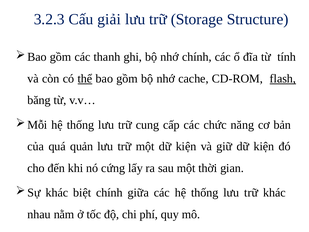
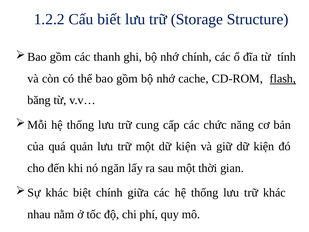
3.2.3: 3.2.3 -> 1.2.2 (49, 19)
giải: giải -> biết (109, 19)
thể underline: present -> none (85, 79)
cứng: cứng -> ngăn (113, 168)
